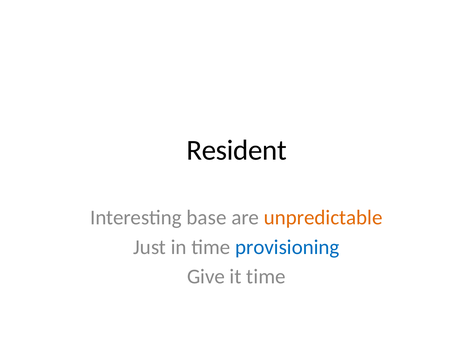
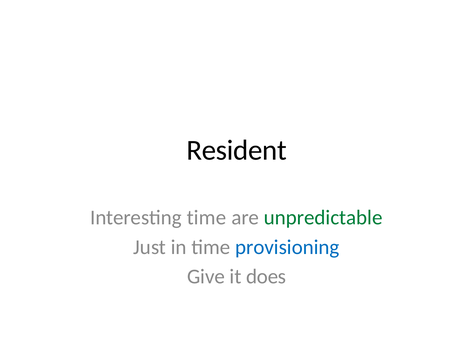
Interesting base: base -> time (207, 217)
unpredictable colour: orange -> green (323, 217)
it time: time -> does (266, 276)
